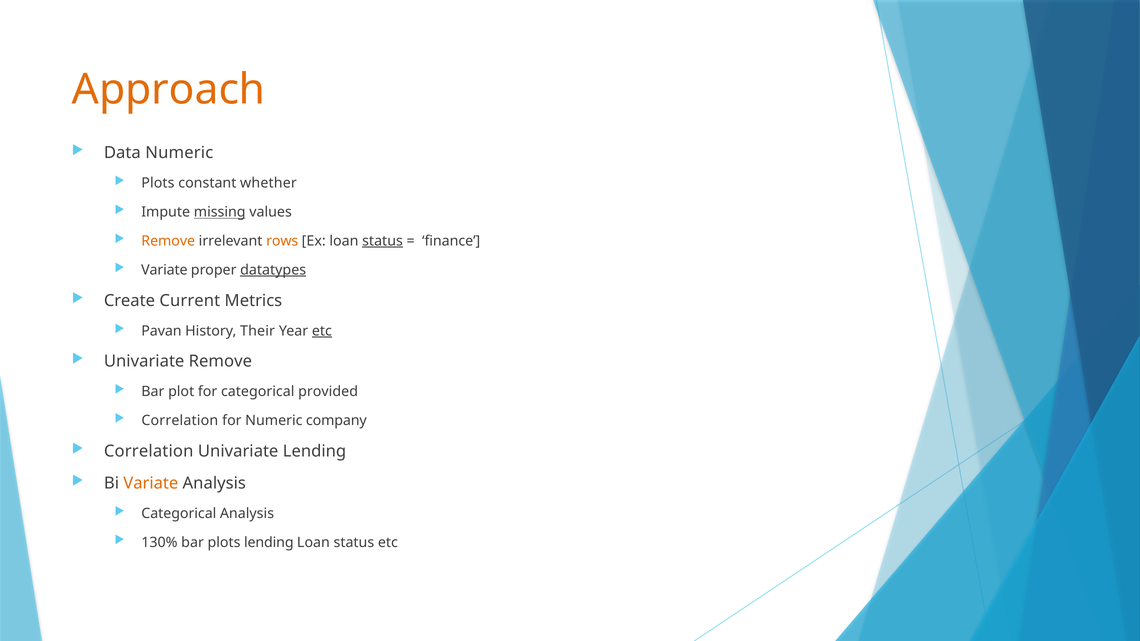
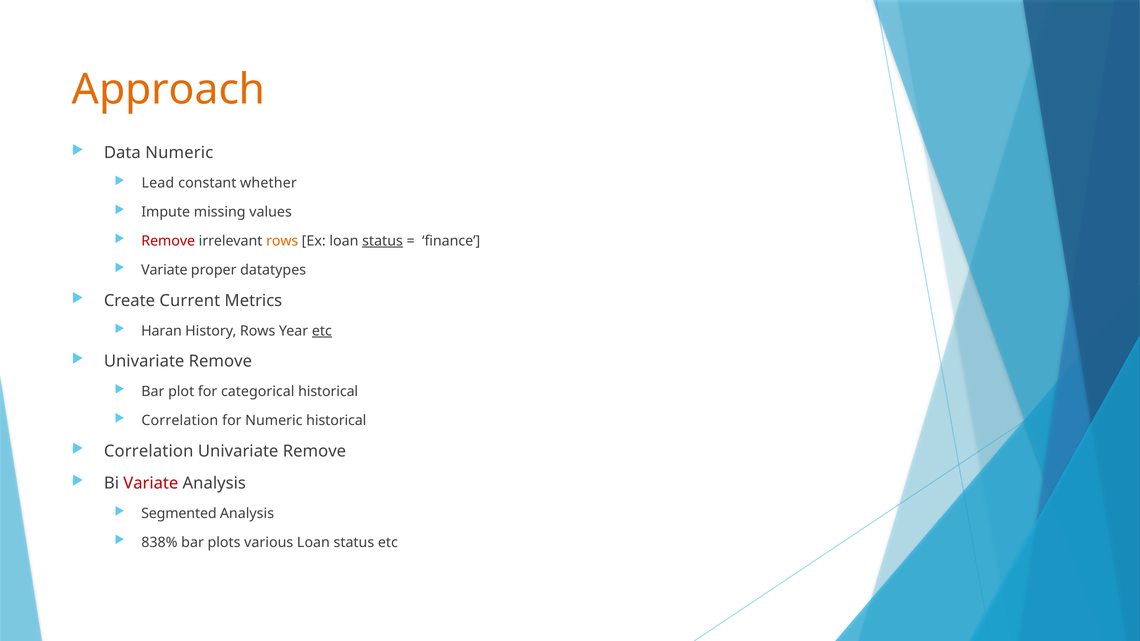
Plots: Plots -> Lead (158, 183)
missing underline: present -> none (220, 212)
Remove colour: orange -> red (168, 241)
datatypes underline: present -> none (273, 270)
Pavan: Pavan -> Haran (161, 331)
History Their: Their -> Rows (258, 331)
categorical provided: provided -> historical (328, 392)
Numeric company: company -> historical (336, 421)
Lending: Lending -> Remove (314, 451)
Variate colour: orange -> red (151, 483)
Categorical: Categorical -> Segmented (179, 514)
130%: 130% -> 838% (159, 543)
plots lending: lending -> various (269, 543)
